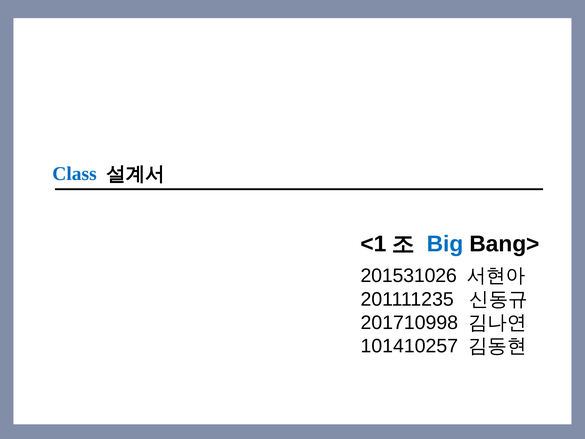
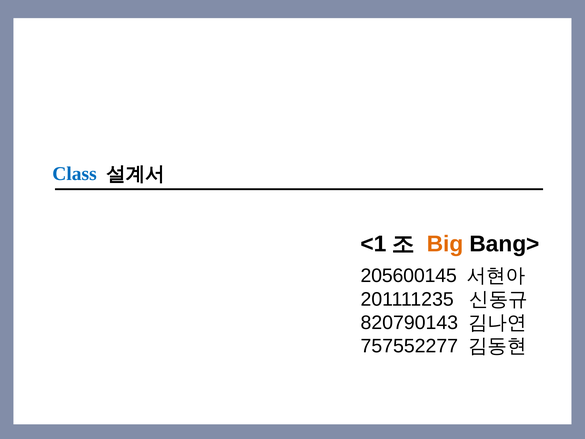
Big colour: blue -> orange (445, 244)
201531026: 201531026 -> 205600145 (409, 276)
201710998: 201710998 -> 820790143 (409, 322)
101410257: 101410257 -> 757552277 (409, 346)
